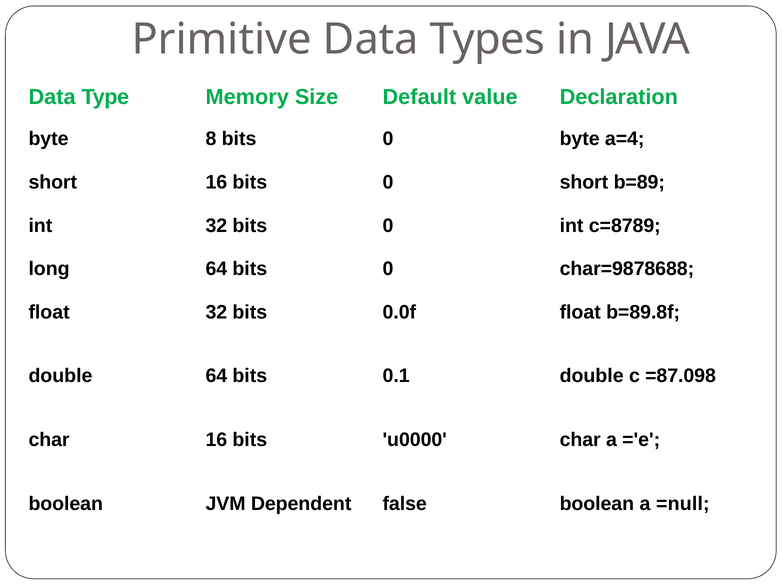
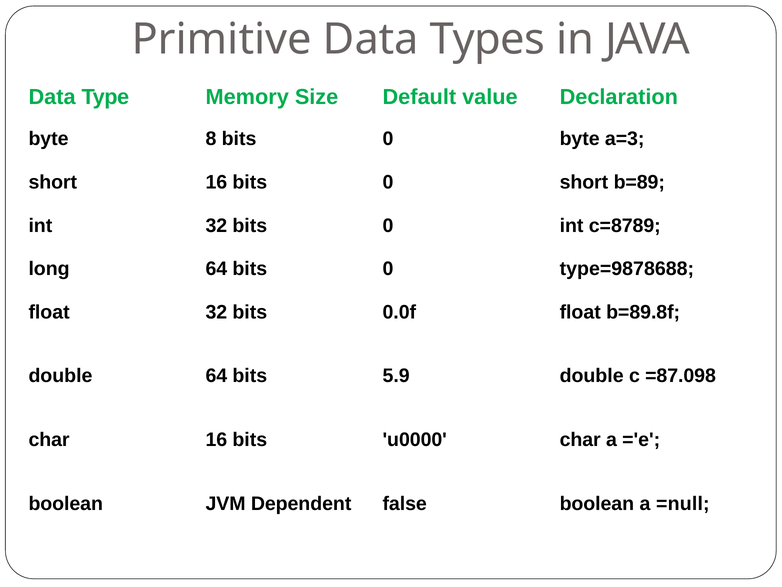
a=4: a=4 -> a=3 (625, 139)
char=9878688: char=9878688 -> type=9878688 (627, 269)
0.1: 0.1 -> 5.9 (396, 376)
